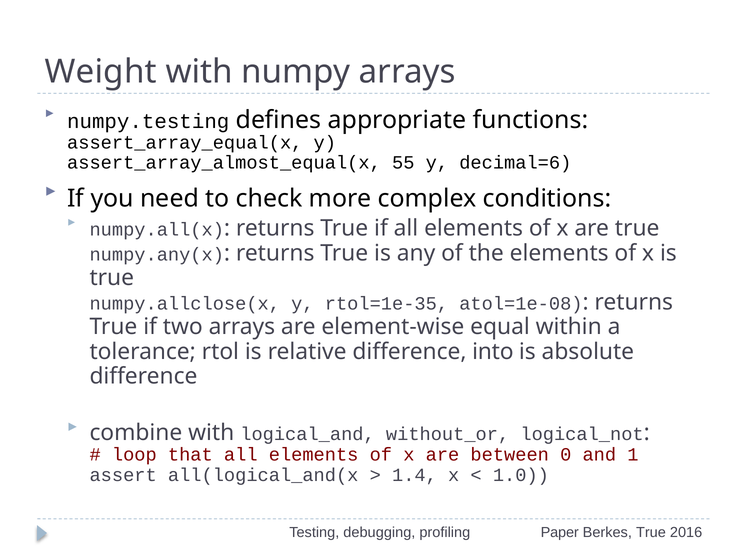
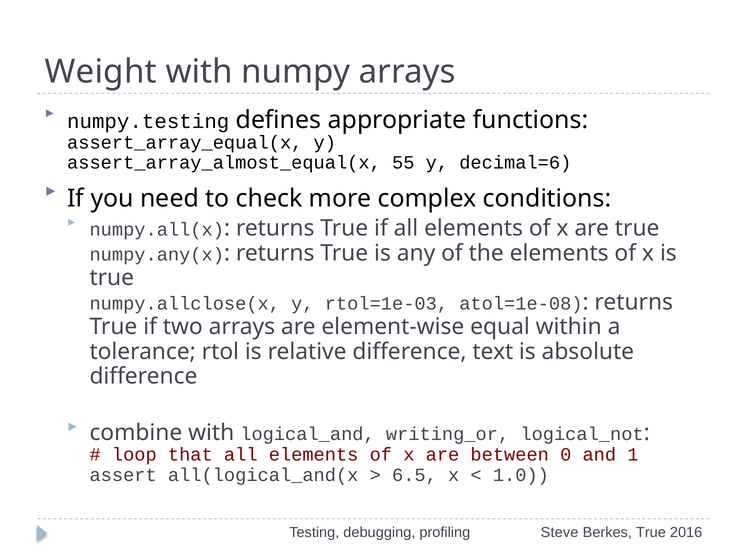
rtol=1e-35: rtol=1e-35 -> rtol=1e-03 (386, 304)
into: into -> text (493, 352)
without_or: without_or -> writing_or (448, 434)
1.4: 1.4 -> 6.5 (414, 475)
Paper: Paper -> Steve (560, 533)
